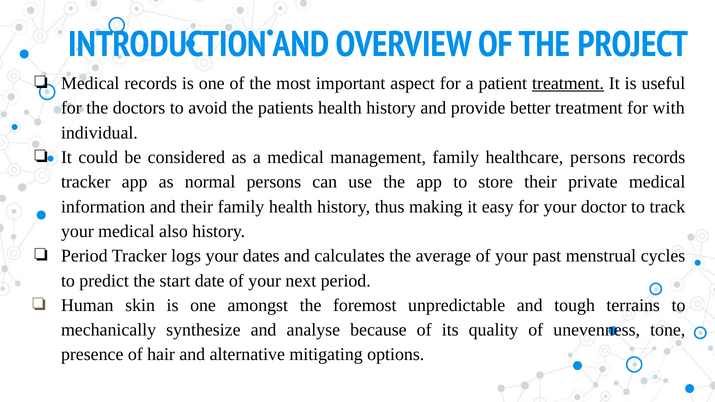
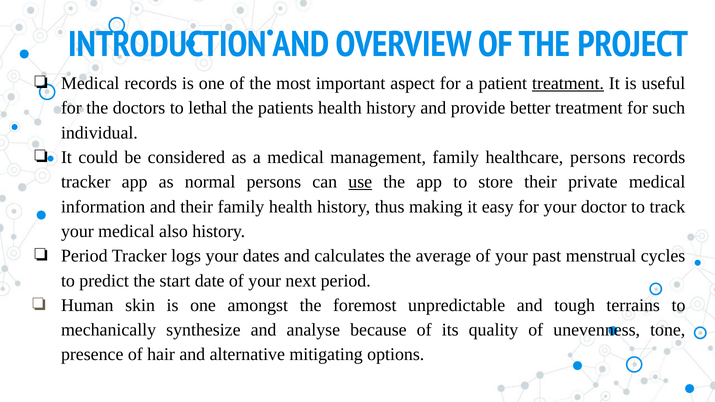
avoid: avoid -> lethal (208, 108)
with: with -> such (669, 108)
use underline: none -> present (360, 182)
